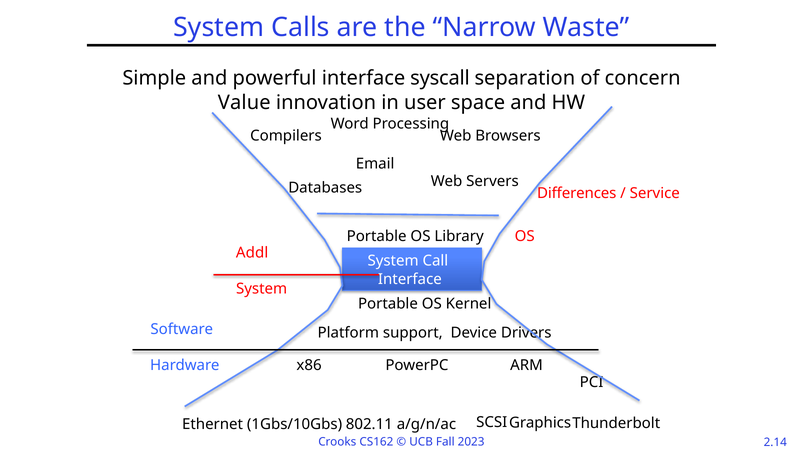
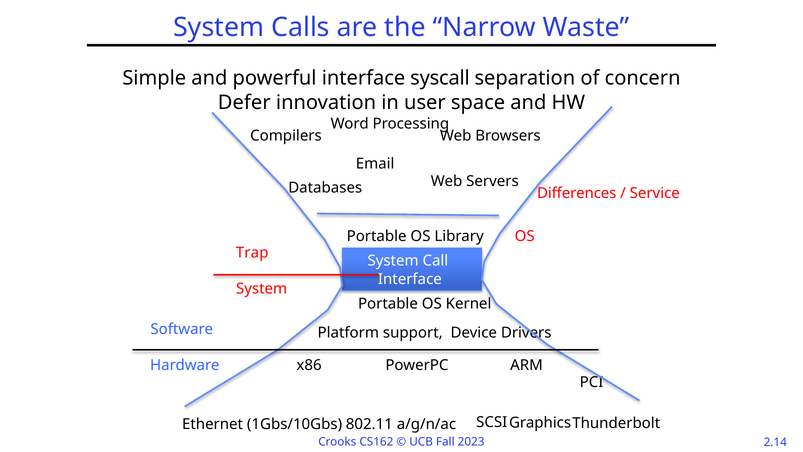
Value: Value -> Defer (244, 102)
Addl: Addl -> Trap (252, 253)
